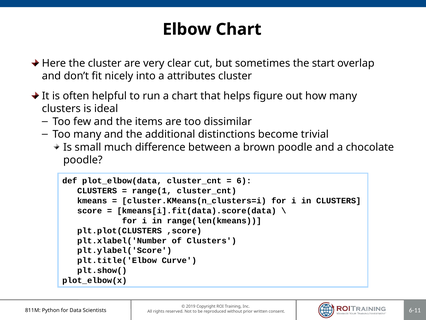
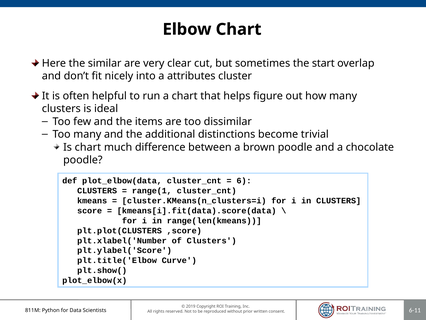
the cluster: cluster -> similar (105, 63)
Is small: small -> chart (88, 147)
